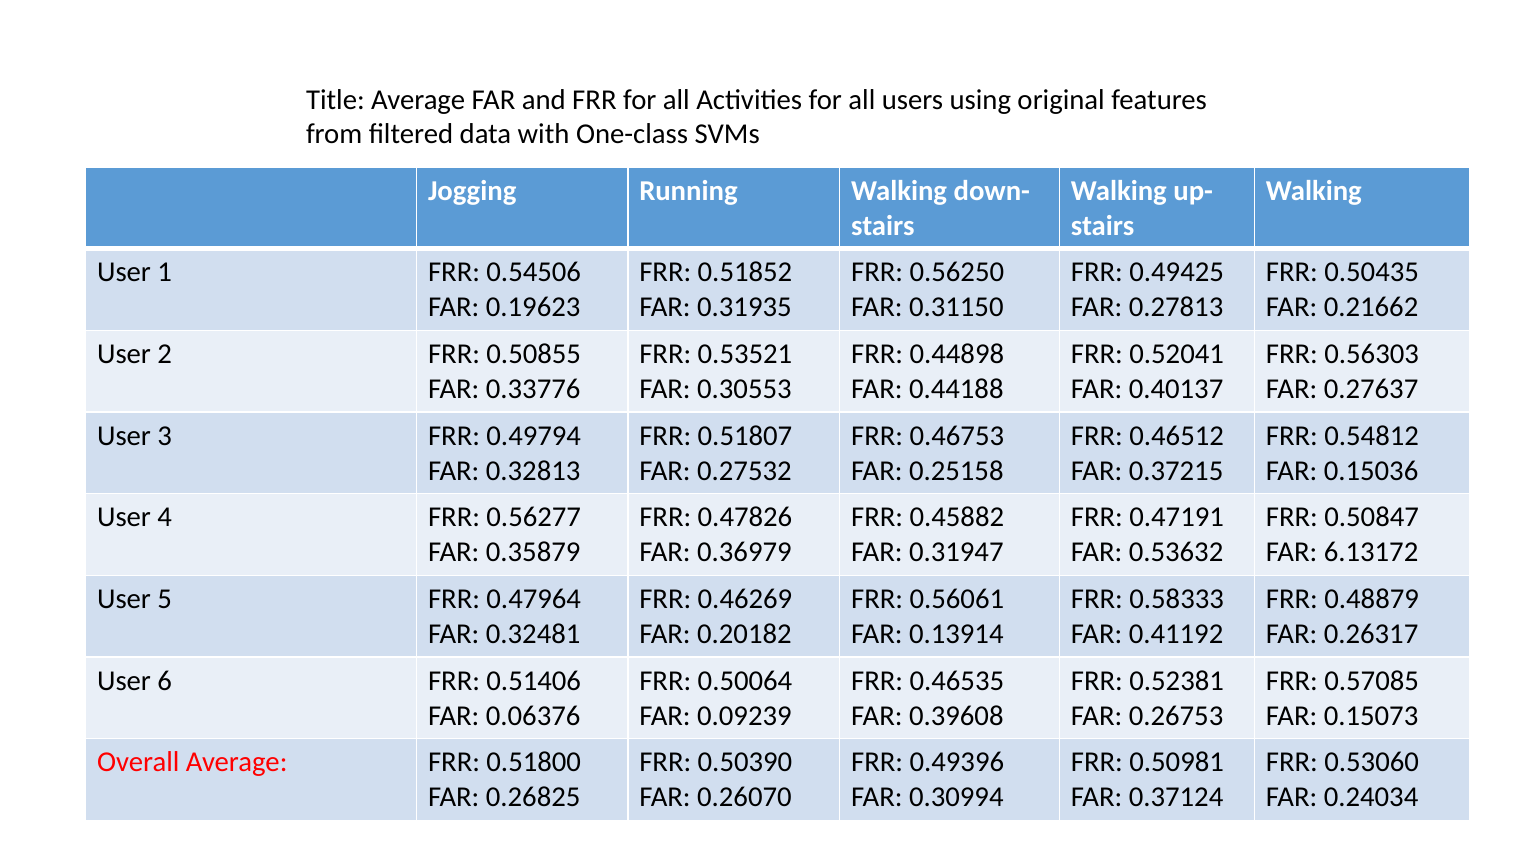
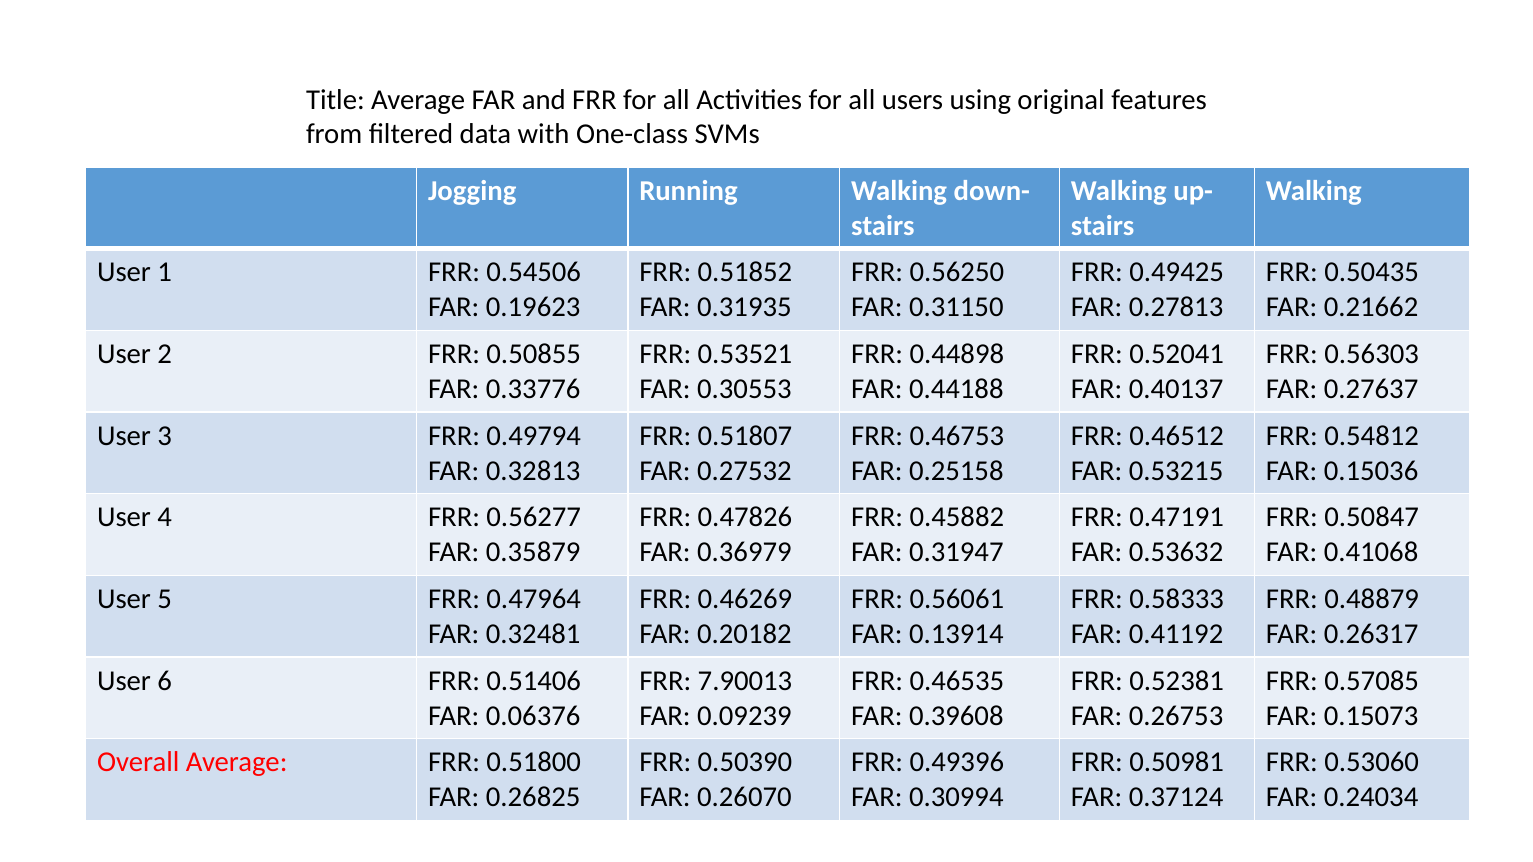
0.37215: 0.37215 -> 0.53215 (1176, 471)
6.13172: 6.13172 -> 0.41068 (1371, 552)
0.50064: 0.50064 -> 7.90013 (745, 681)
